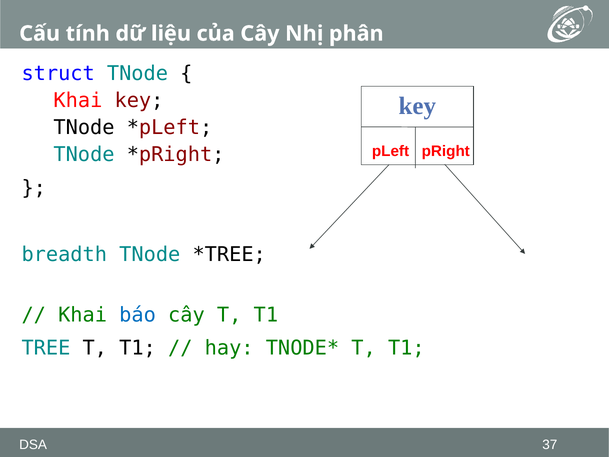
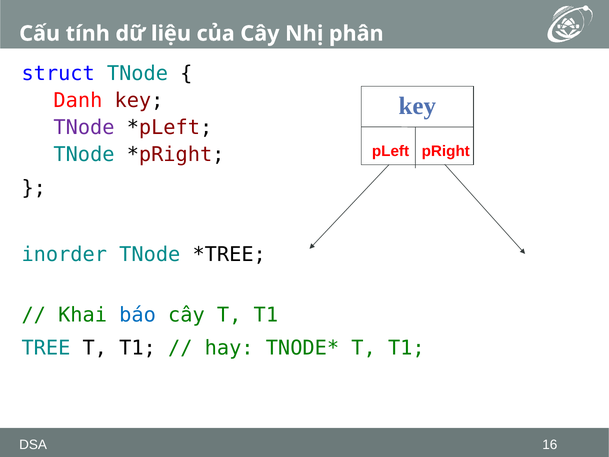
Khai: Khai -> Danh (78, 100)
TNode colour: black -> purple (84, 127)
breadth: breadth -> inorder (64, 254)
37: 37 -> 16 (550, 445)
